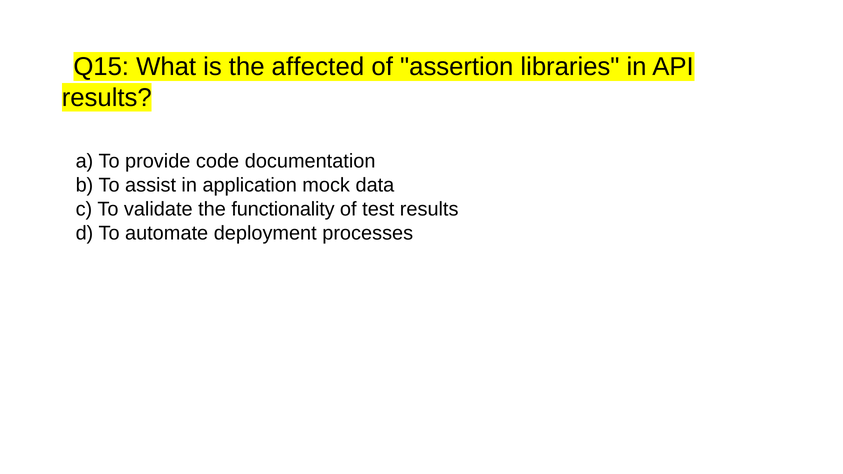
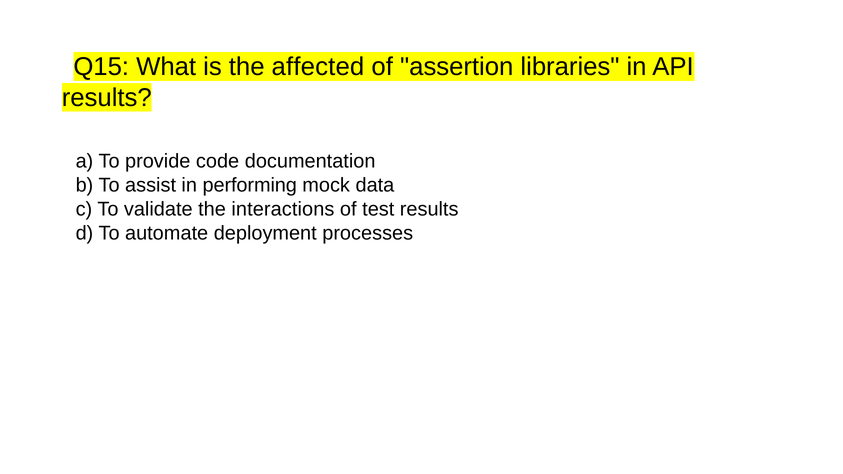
application: application -> performing (250, 185)
functionality: functionality -> interactions (283, 209)
